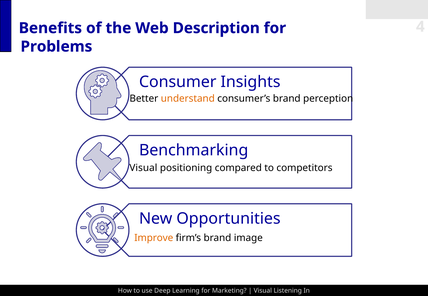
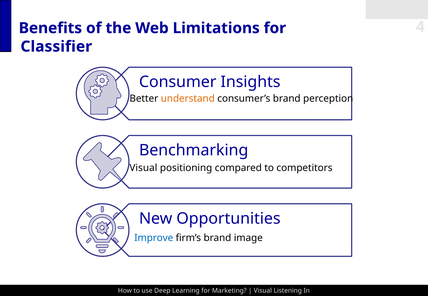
Description: Description -> Limitations (216, 28)
Problems: Problems -> Classifier (56, 47)
Improve colour: orange -> blue (154, 238)
